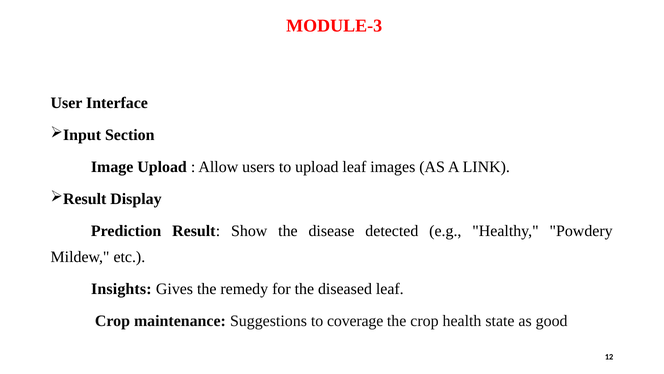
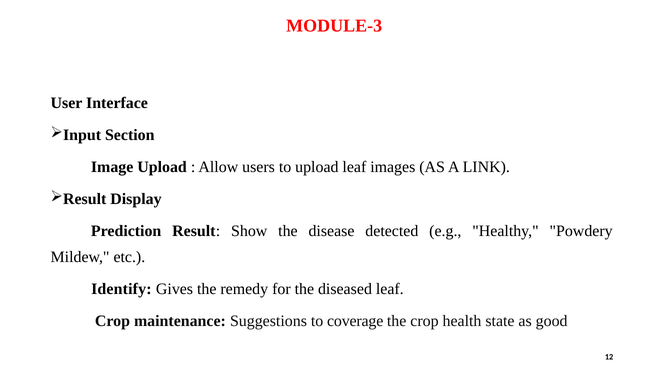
Insights: Insights -> Identify (121, 289)
